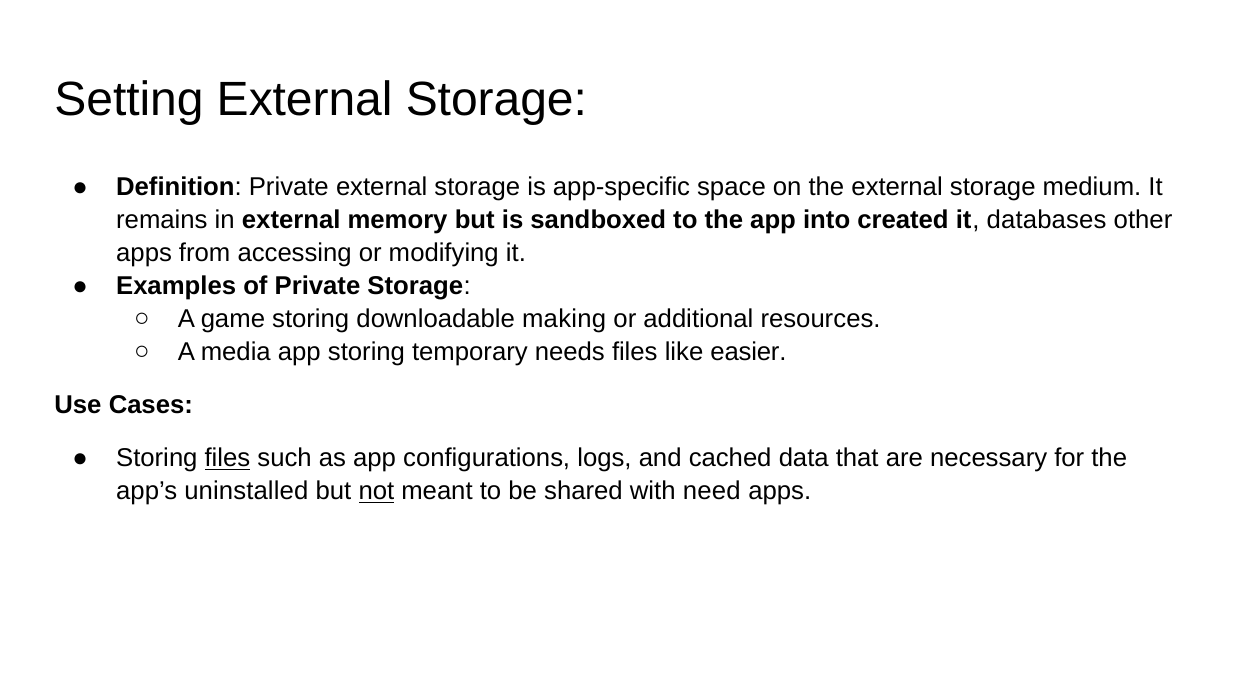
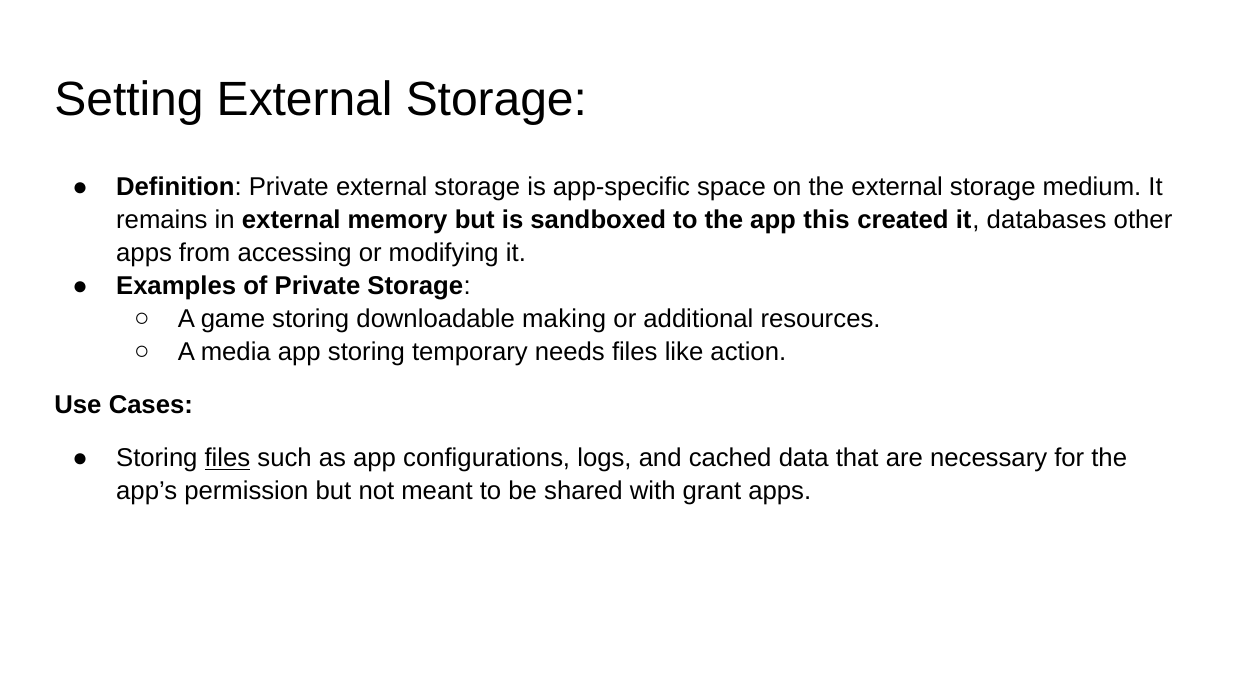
into: into -> this (827, 220)
easier: easier -> action (748, 351)
uninstalled: uninstalled -> permission (246, 491)
not underline: present -> none (376, 491)
need: need -> grant (712, 491)
